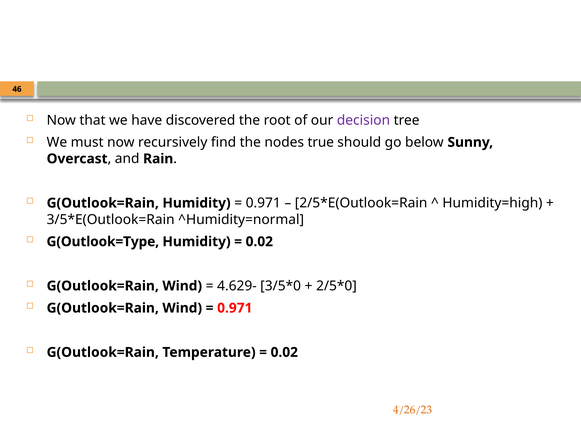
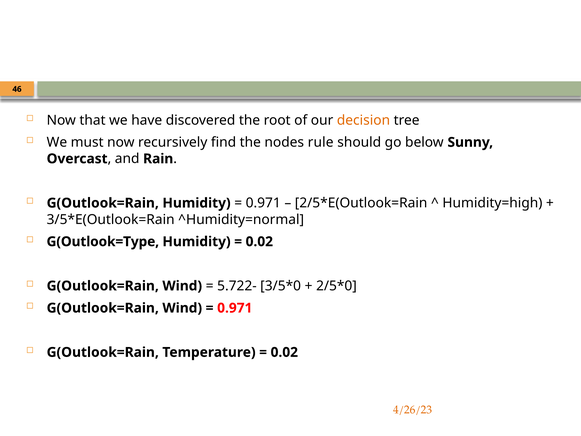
decision colour: purple -> orange (363, 120)
true: true -> rule (321, 142)
4.629-: 4.629- -> 5.722- (237, 286)
